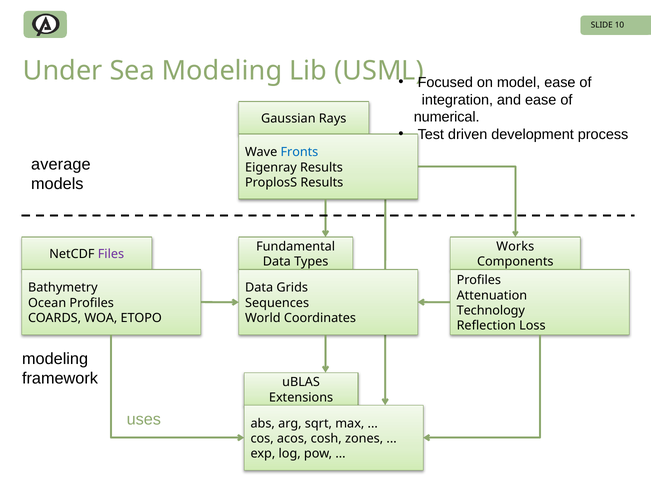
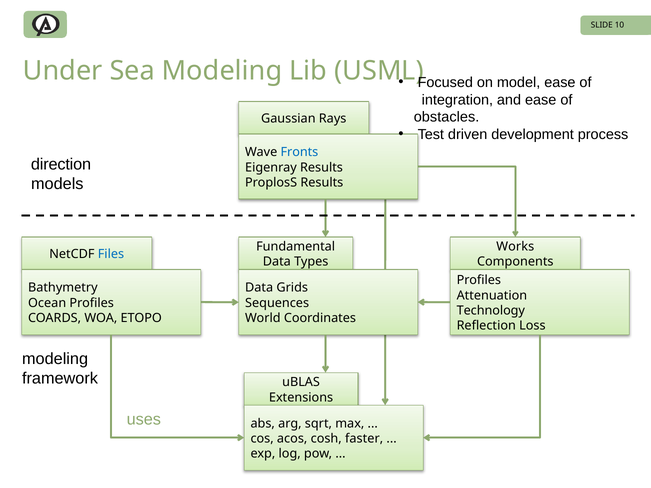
numerical: numerical -> obstacles (447, 117)
average: average -> direction (61, 164)
Files colour: purple -> blue (111, 254)
zones: zones -> faster (364, 439)
